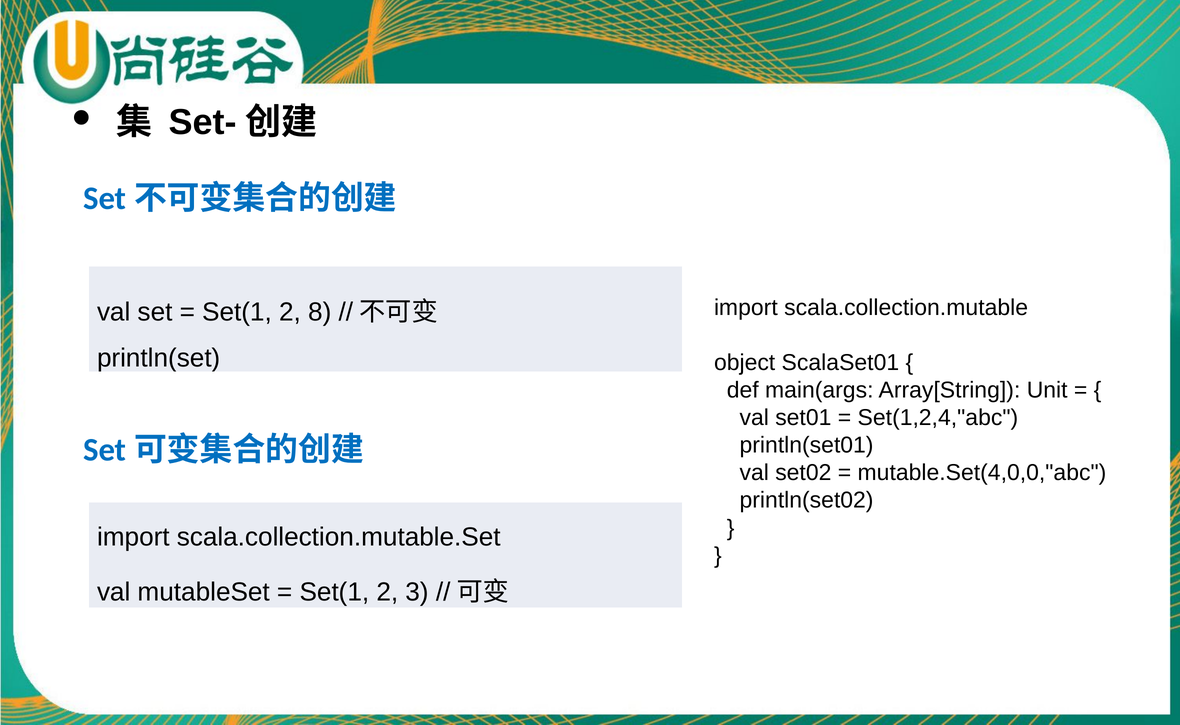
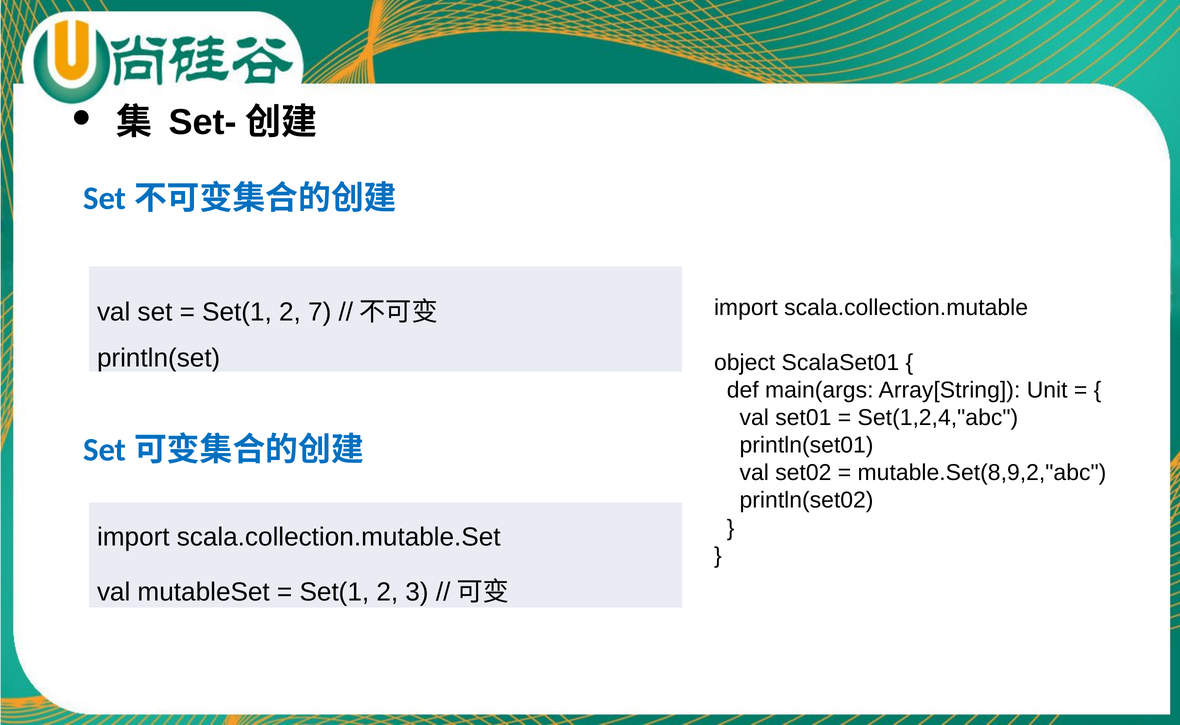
8: 8 -> 7 (320, 312)
mutable.Set(4,0,0,"abc: mutable.Set(4,0,0,"abc -> mutable.Set(8,9,2,"abc (982, 473)
